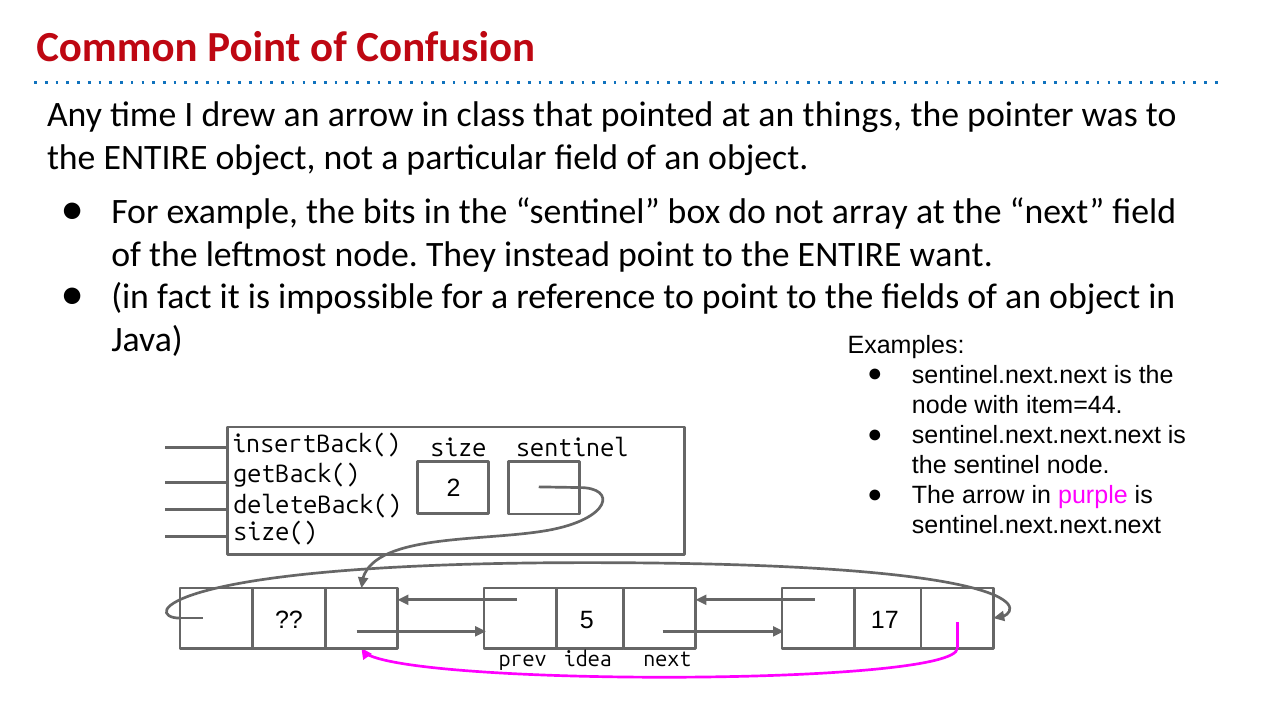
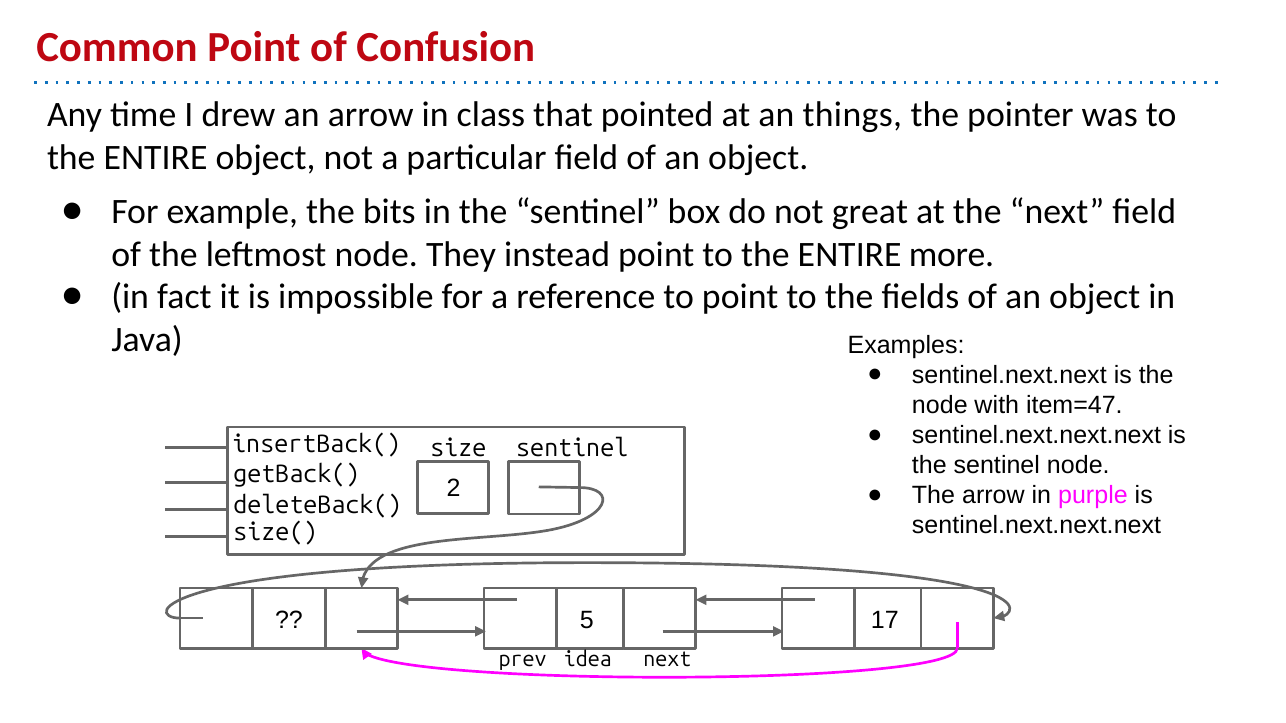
array: array -> great (870, 212)
want: want -> more (952, 254)
item=44: item=44 -> item=47 (1074, 405)
